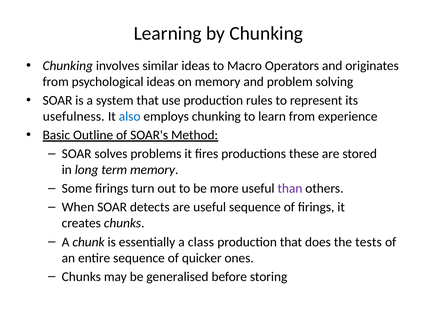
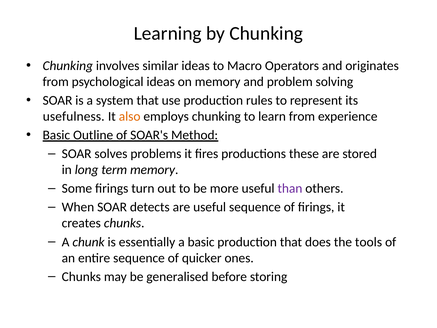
also colour: blue -> orange (130, 116)
a class: class -> basic (201, 242)
tests: tests -> tools (369, 242)
